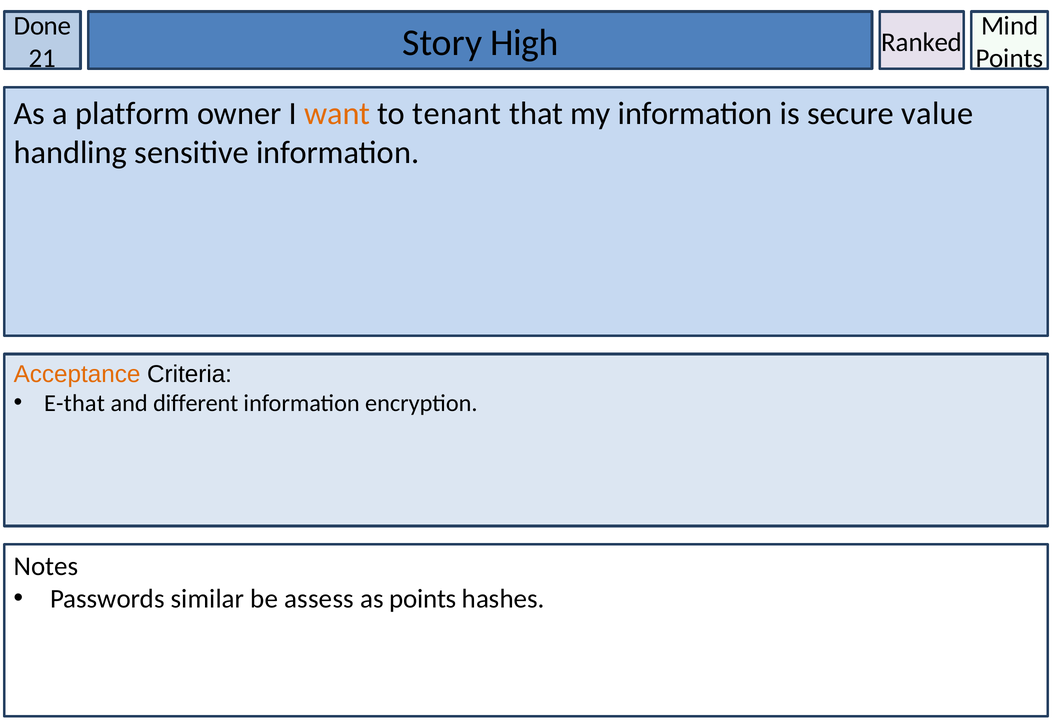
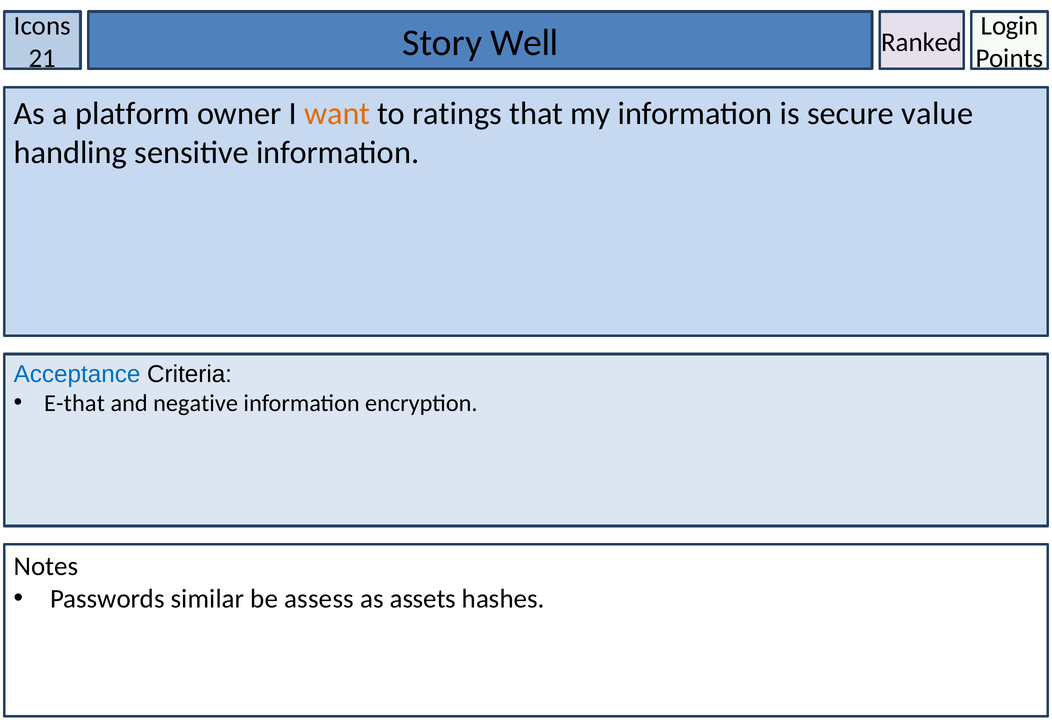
Done: Done -> Icons (42, 26)
Mind: Mind -> Login (1010, 26)
High: High -> Well (524, 43)
tenant: tenant -> ratings (457, 114)
Acceptance colour: orange -> blue (77, 374)
different: different -> negative (196, 403)
as points: points -> assets (423, 599)
